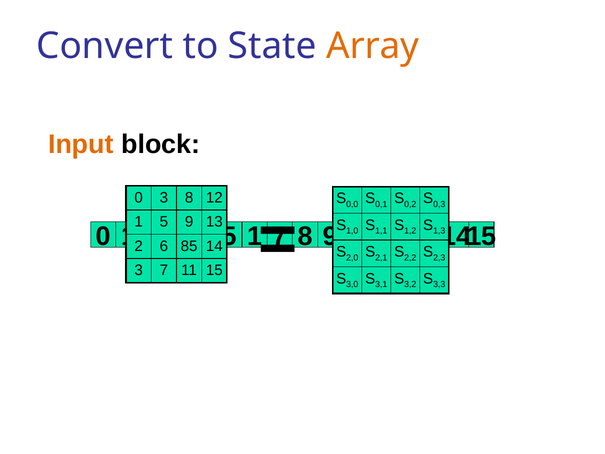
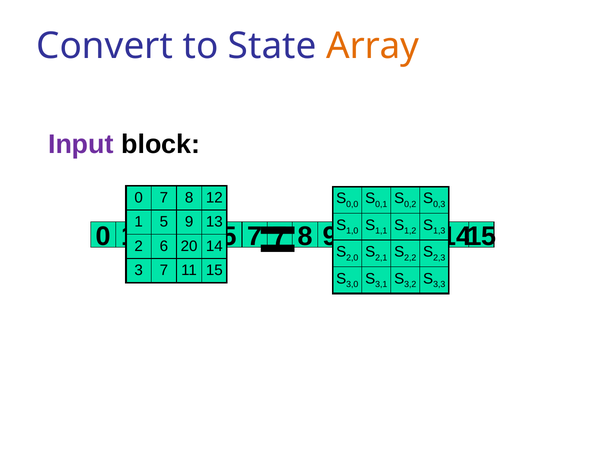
Input colour: orange -> purple (81, 144)
0 3: 3 -> 7 (164, 197)
1: 1 -> 7 (255, 236)
85: 85 -> 20 (189, 246)
